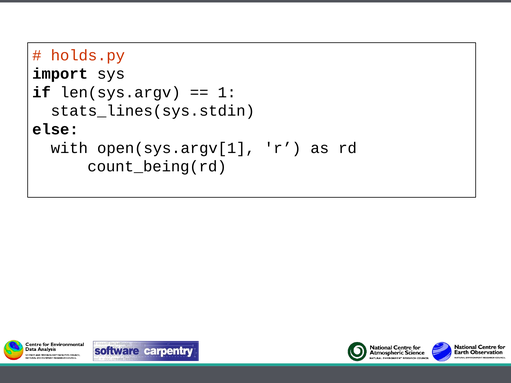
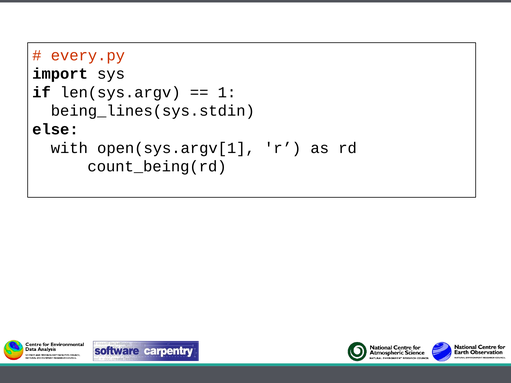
holds.py: holds.py -> every.py (88, 55)
stats_lines(sys.stdin: stats_lines(sys.stdin -> being_lines(sys.stdin (153, 111)
